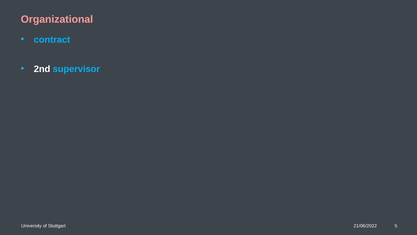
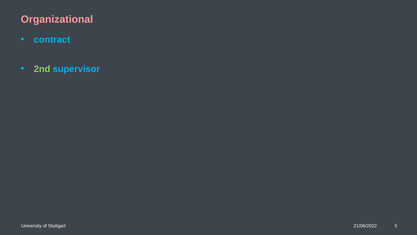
2nd colour: white -> light green (42, 69)
